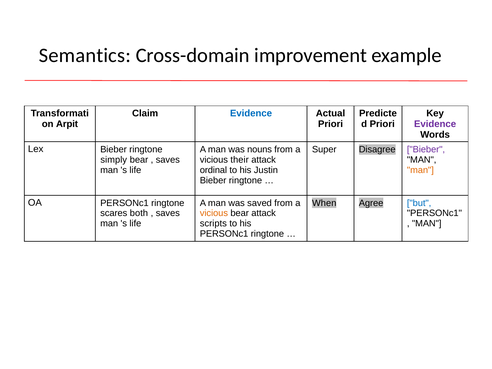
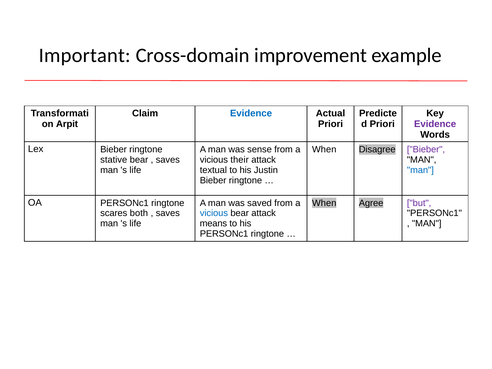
Semantics: Semantics -> Important (85, 55)
nouns: nouns -> sense (260, 149)
Super: Super -> When (324, 149)
simply: simply -> stative (114, 160)
ordinal: ordinal -> textual (213, 170)
man colour: orange -> blue (420, 170)
but colour: blue -> purple (419, 203)
vicious colour: orange -> blue (214, 213)
scripts: scripts -> means (213, 224)
